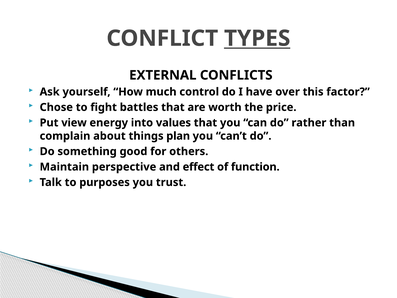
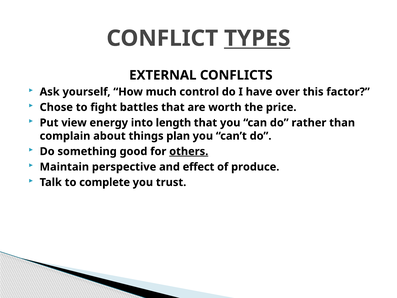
values: values -> length (173, 123)
others underline: none -> present (189, 151)
function: function -> produce (255, 167)
purposes: purposes -> complete (105, 182)
